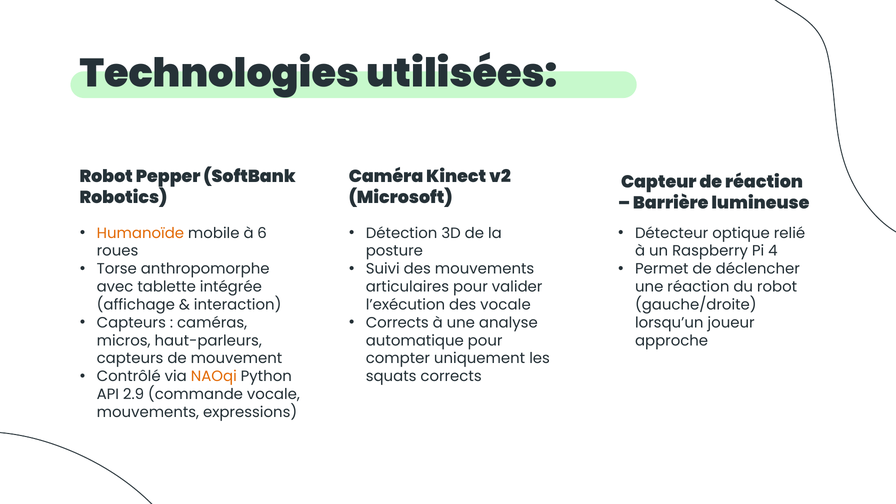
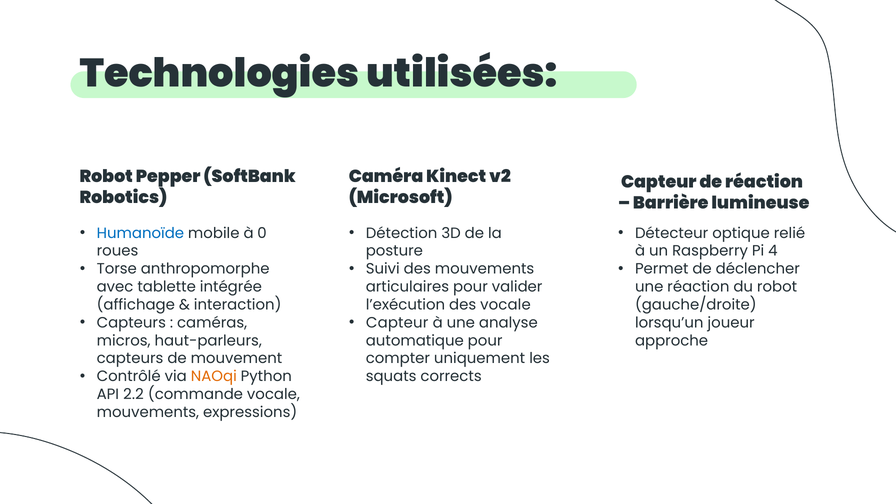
Humanoïde colour: orange -> blue (140, 233)
6: 6 -> 0 (262, 233)
Corrects: Corrects -> Capteur (397, 323)
2.9: 2.9 -> 2.2 (133, 394)
